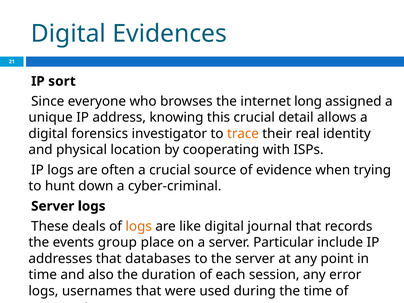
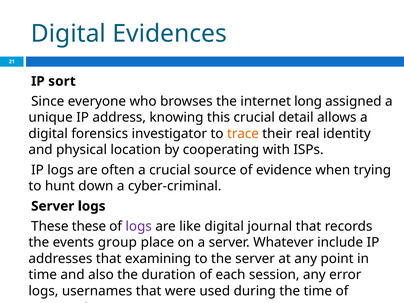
These deals: deals -> these (89, 226)
logs colour: orange -> purple (139, 226)
Particular: Particular -> Whatever (283, 242)
databases: databases -> examining (158, 259)
